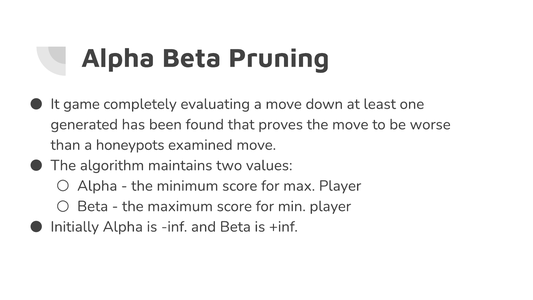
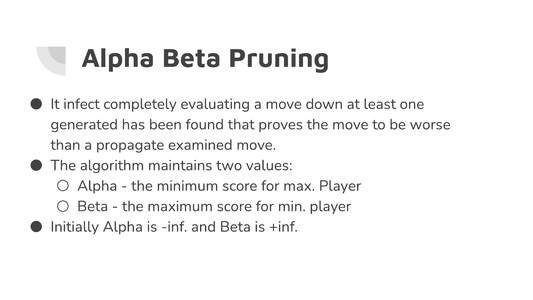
game: game -> infect (81, 104)
honeypots: honeypots -> propagate (130, 145)
